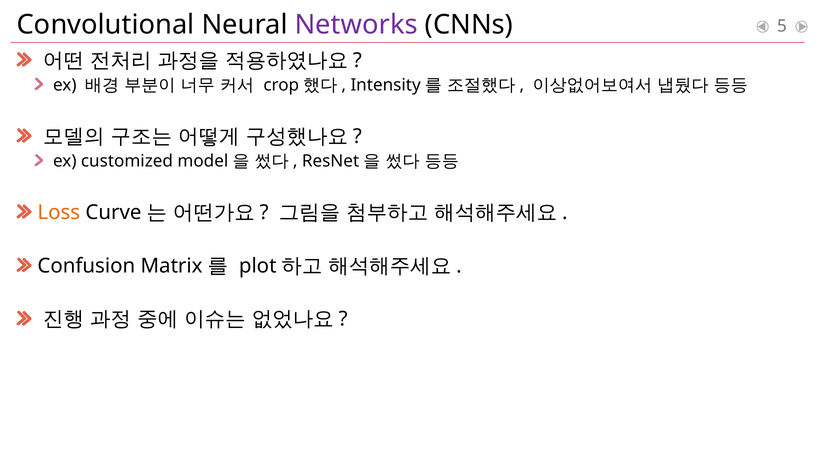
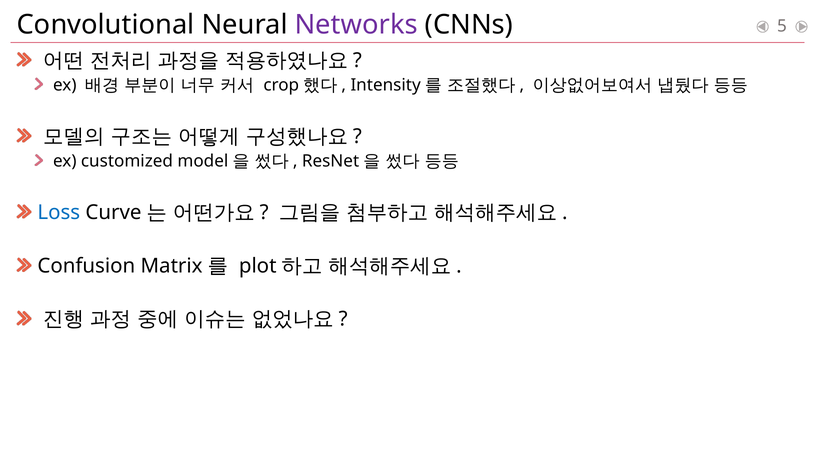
Loss colour: orange -> blue (59, 212)
